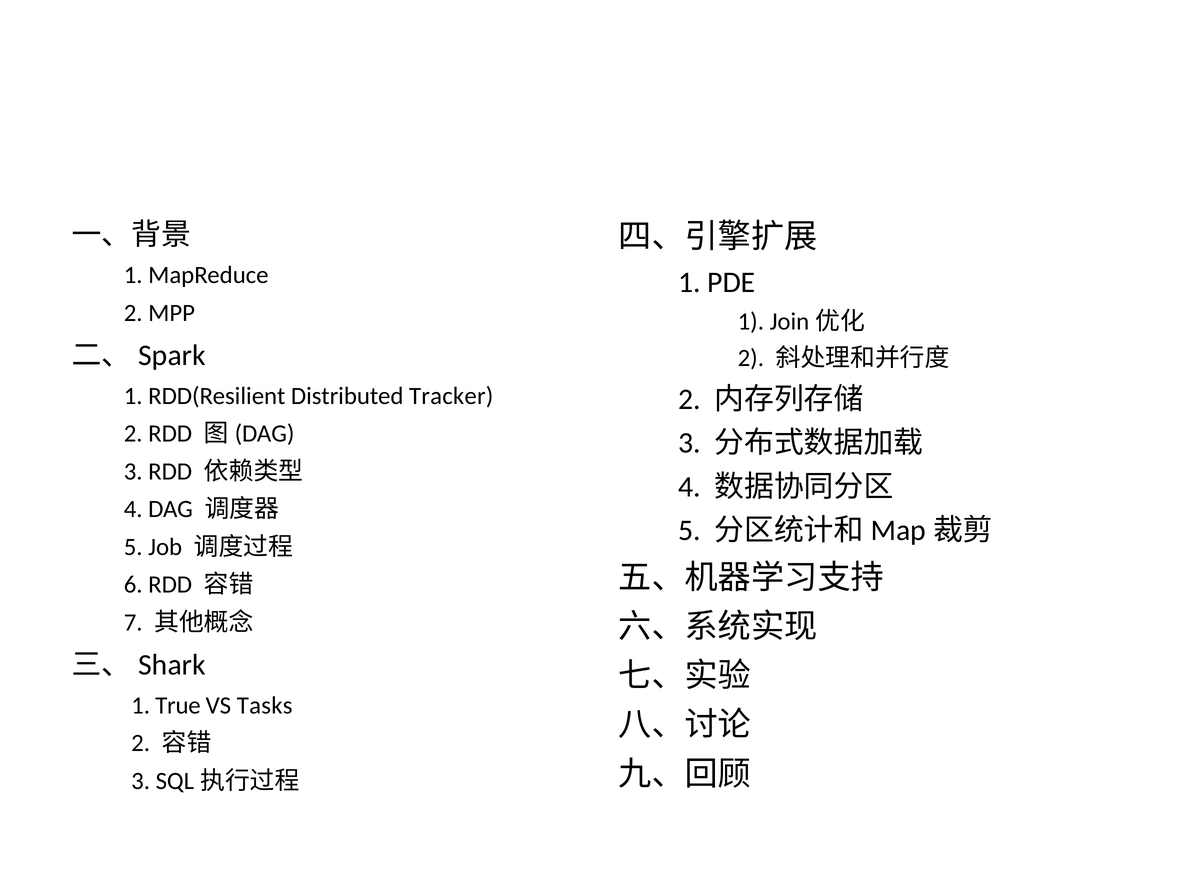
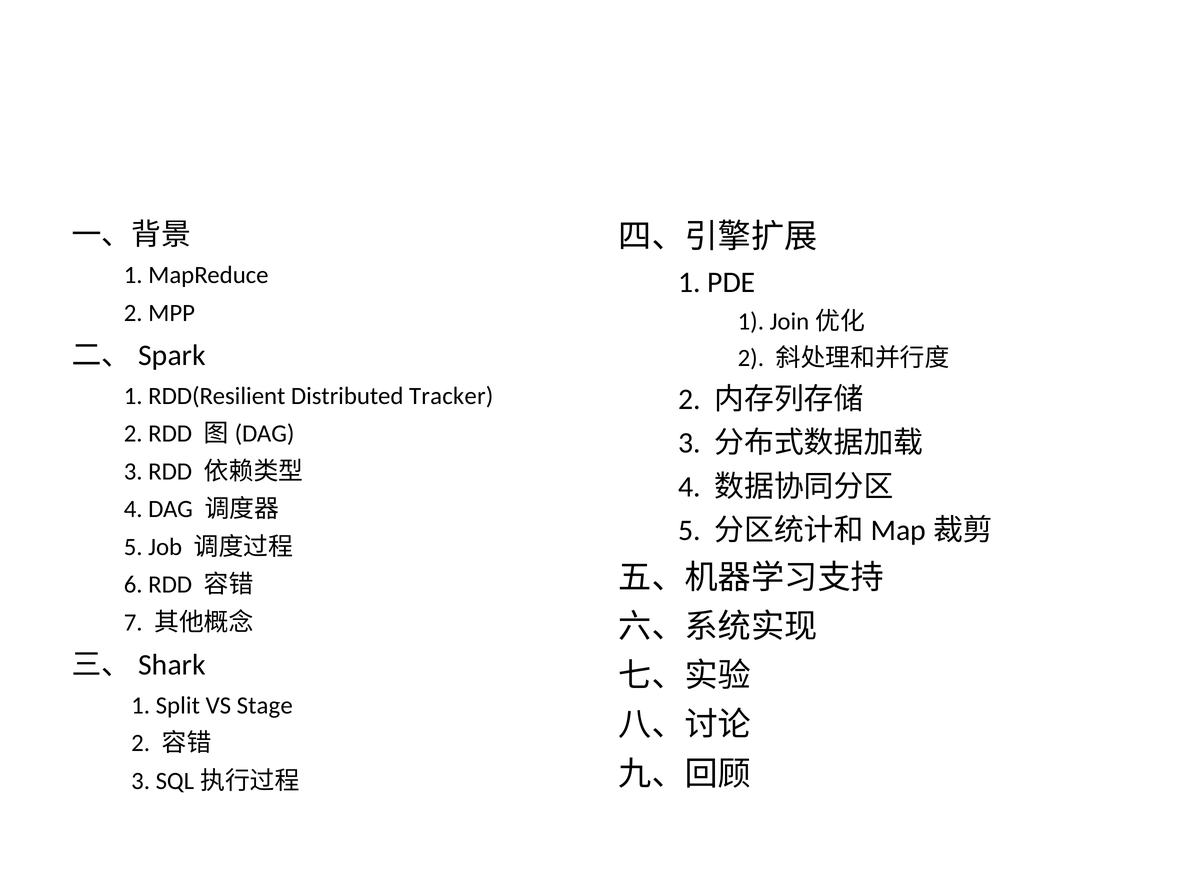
True: True -> Split (178, 705)
Tasks: Tasks -> Stage (265, 705)
